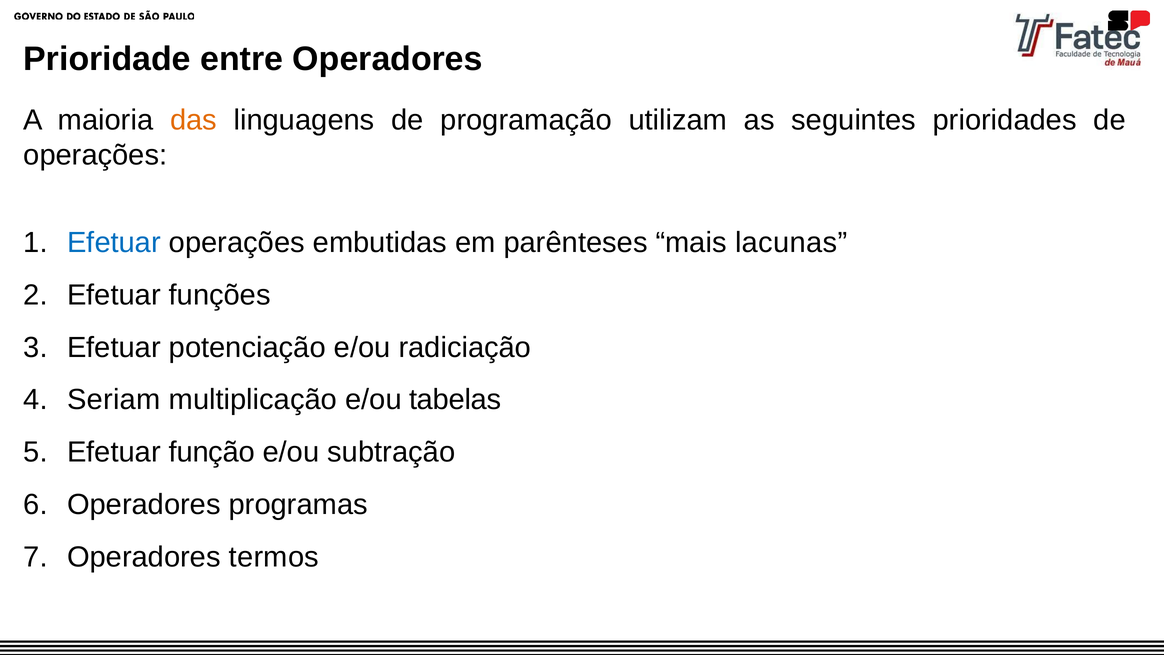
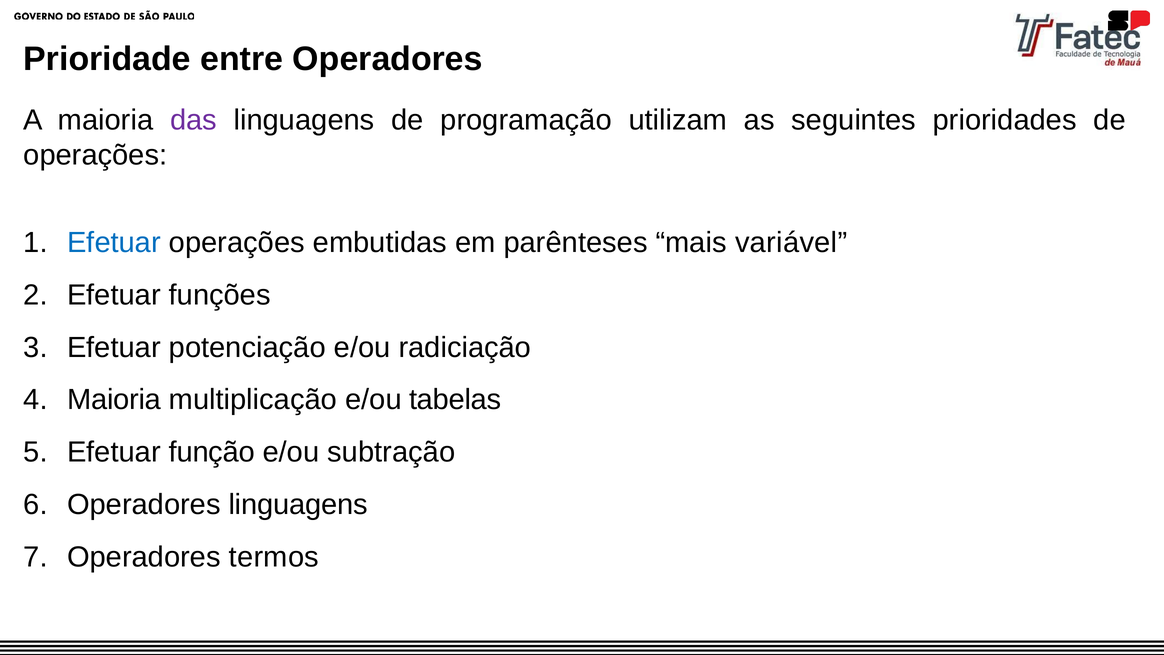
das colour: orange -> purple (194, 120)
lacunas: lacunas -> variável (791, 243)
Seriam: Seriam -> Maioria (114, 400)
Operadores programas: programas -> linguagens (298, 504)
